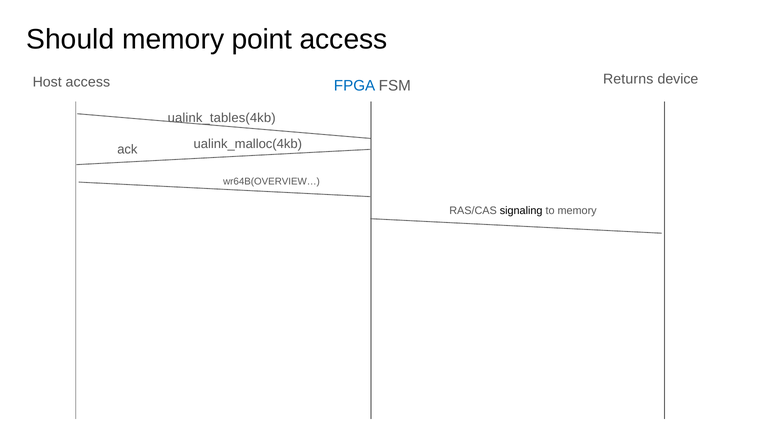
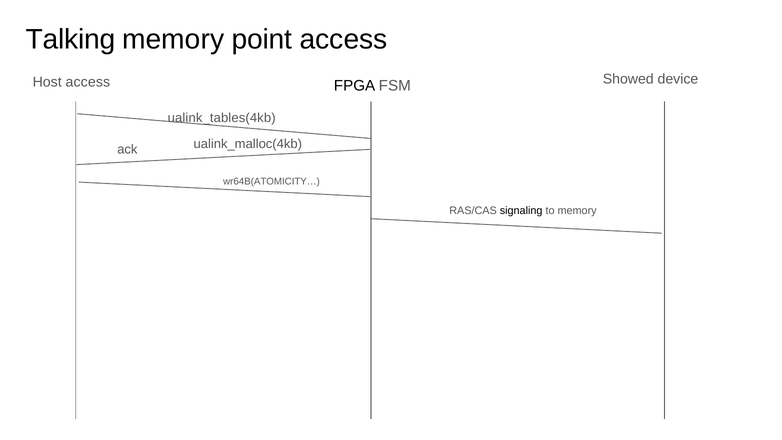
Should: Should -> Talking (71, 39)
Returns: Returns -> Showed (628, 79)
FPGA colour: blue -> black (355, 86)
wr64B(OVERVIEW…: wr64B(OVERVIEW… -> wr64B(ATOMICITY… (272, 181)
